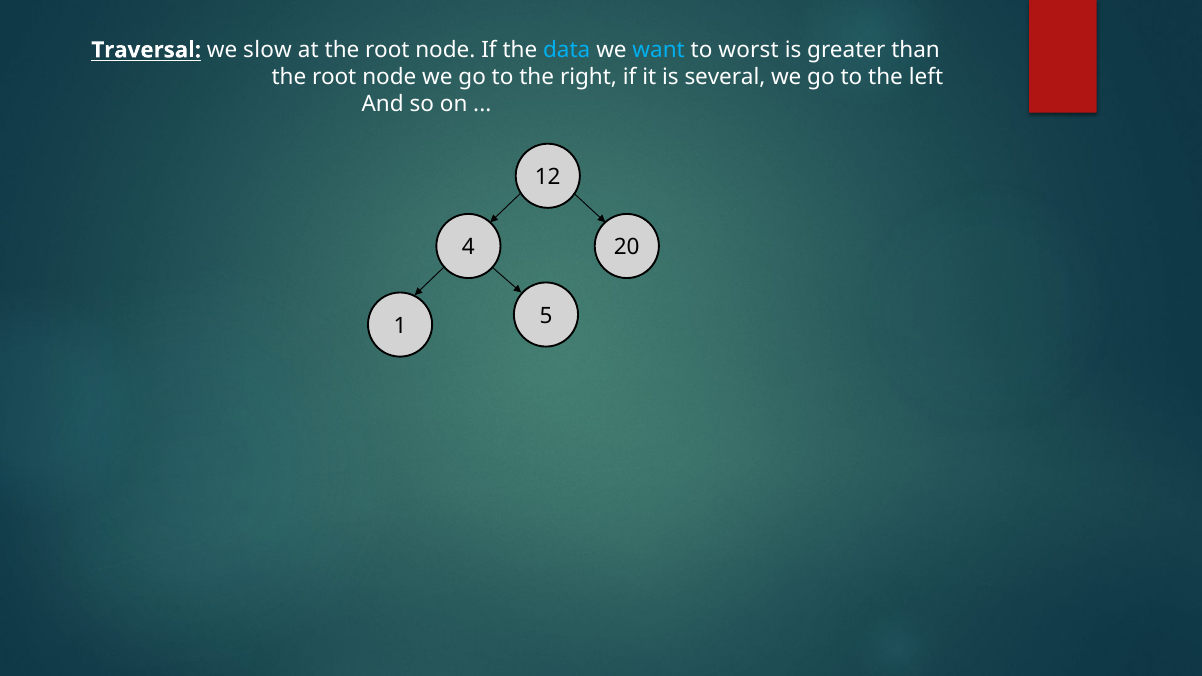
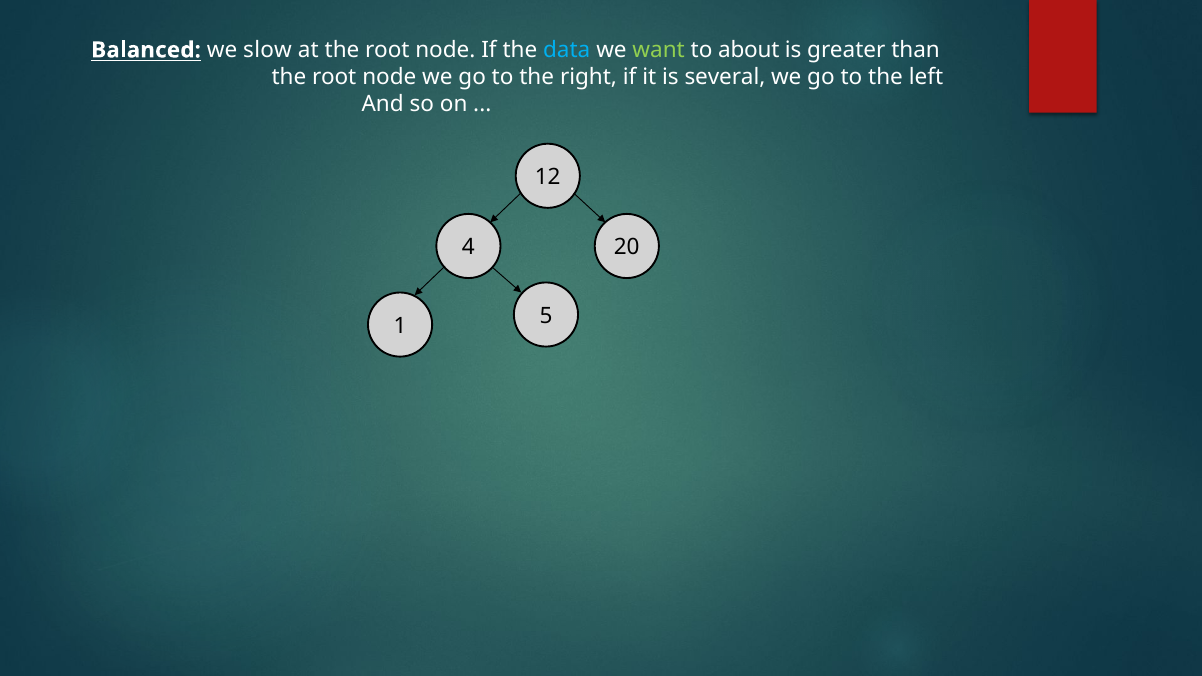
Traversal: Traversal -> Balanced (146, 50)
want colour: light blue -> light green (659, 50)
worst: worst -> about (749, 50)
